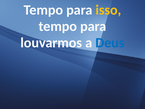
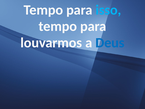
isso colour: yellow -> light blue (108, 10)
